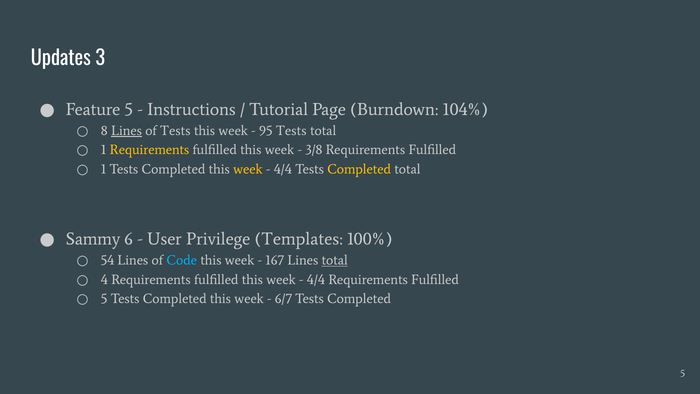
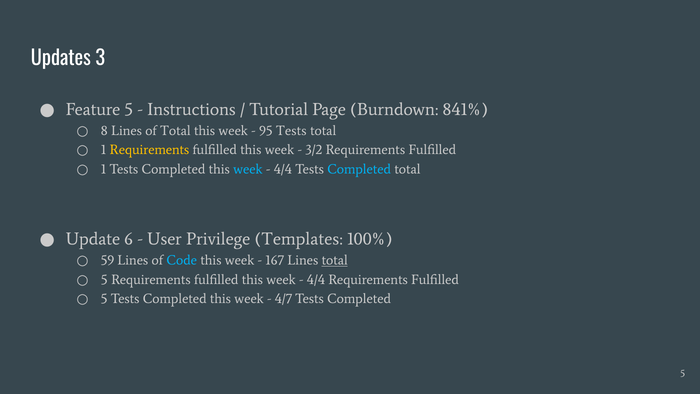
104%: 104% -> 841% (465, 109)
Lines underline: present -> none (126, 131)
of Tests: Tests -> Total (175, 131)
3/8: 3/8 -> 3/2 (314, 150)
week colour: yellow -> light blue (248, 169)
Completed colour: yellow -> light blue (359, 169)
Sammy: Sammy -> Update (93, 239)
54: 54 -> 59 (108, 260)
4: 4 -> 5 (104, 279)
6/7: 6/7 -> 4/7 (283, 299)
